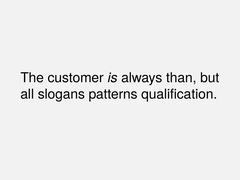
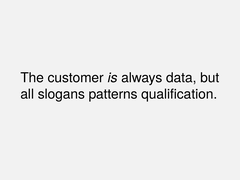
than: than -> data (181, 78)
